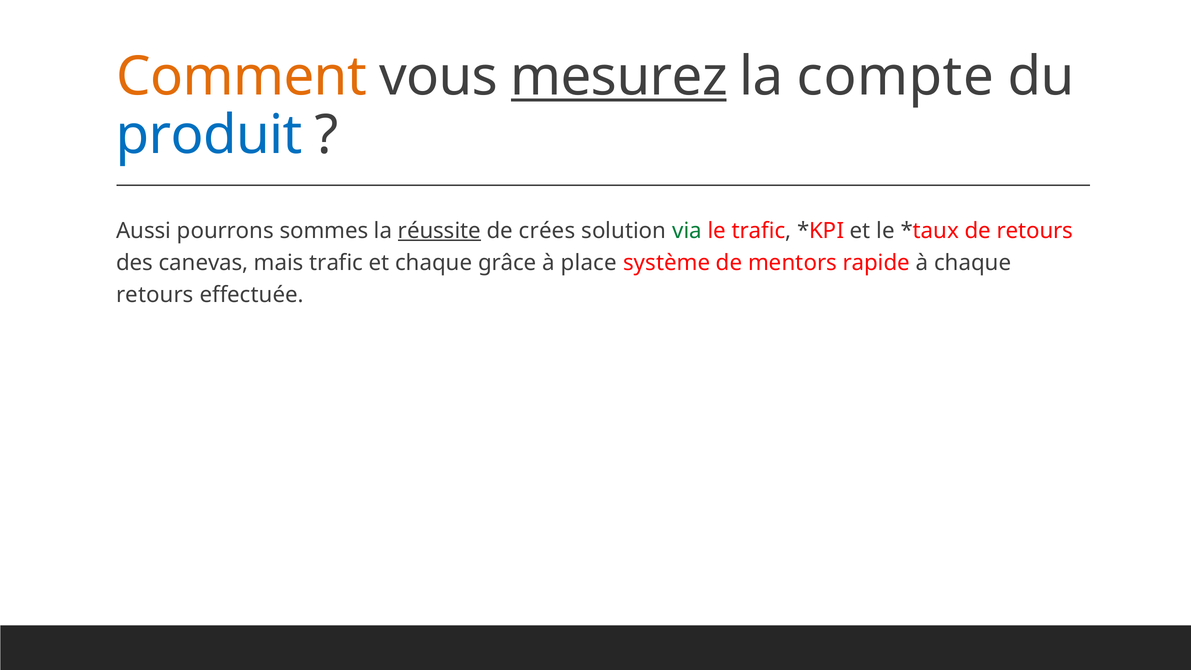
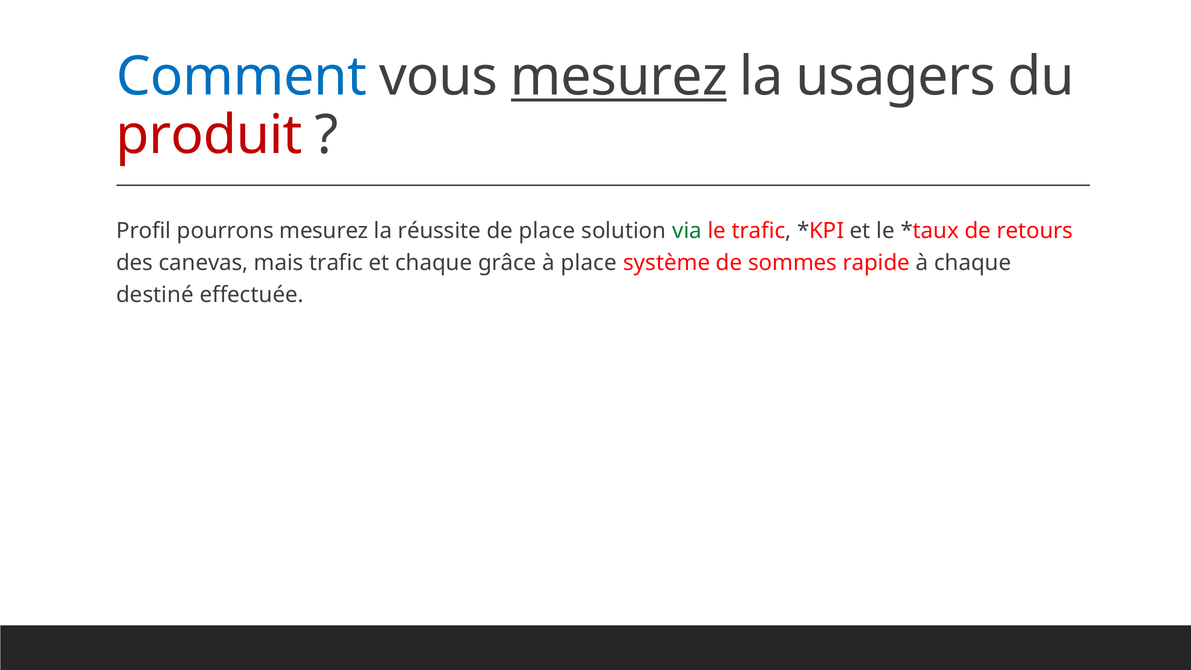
Comment colour: orange -> blue (241, 76)
compte: compte -> usagers (896, 76)
produit colour: blue -> red (209, 135)
Aussi: Aussi -> Profil (144, 231)
pourrons sommes: sommes -> mesurez (324, 231)
réussite underline: present -> none (439, 231)
de crées: crées -> place (547, 231)
mentors: mentors -> sommes (793, 263)
retours: retours -> destiné (155, 295)
